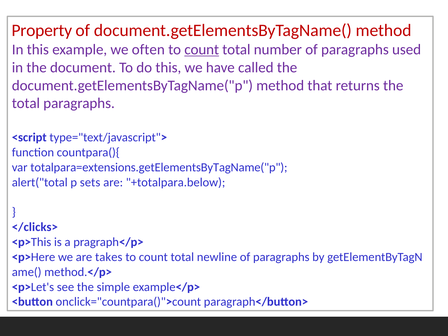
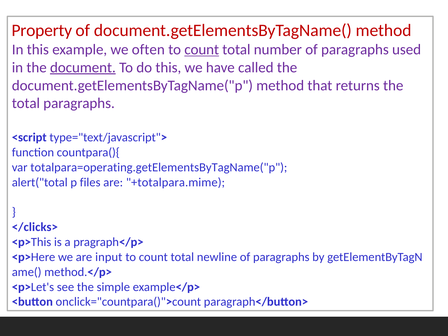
document underline: none -> present (83, 67)
totalpara=extensions.getElementsByTagName("p: totalpara=extensions.getElementsByTagName("p -> totalpara=operating.getElementsByTagName("p (159, 167)
sets: sets -> files (90, 182)
+totalpara.below: +totalpara.below -> +totalpara.mime (176, 182)
takes: takes -> input (109, 257)
